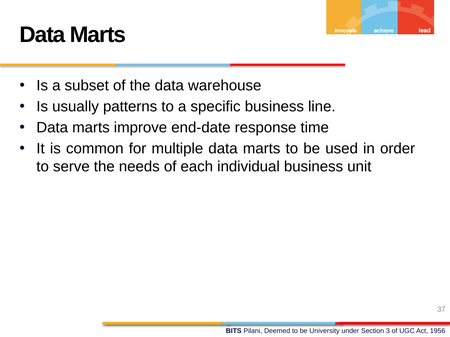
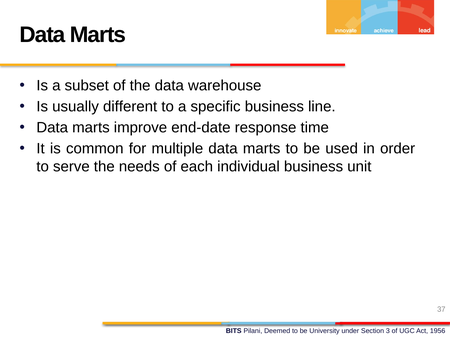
patterns: patterns -> different (130, 107)
